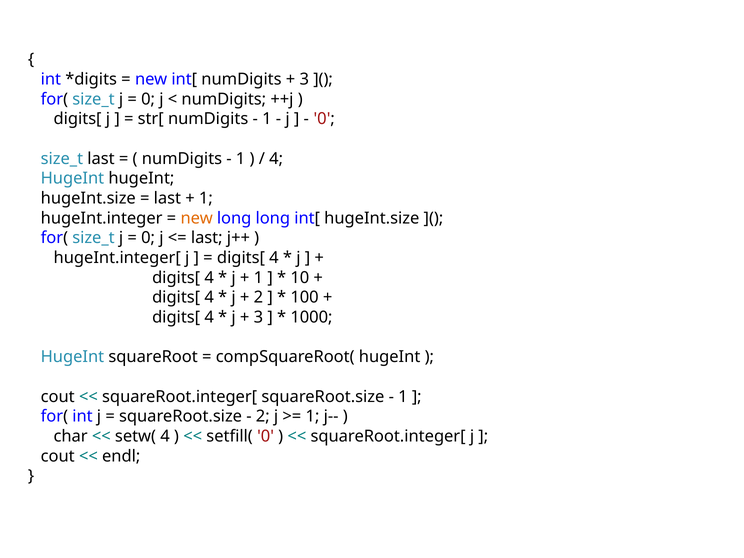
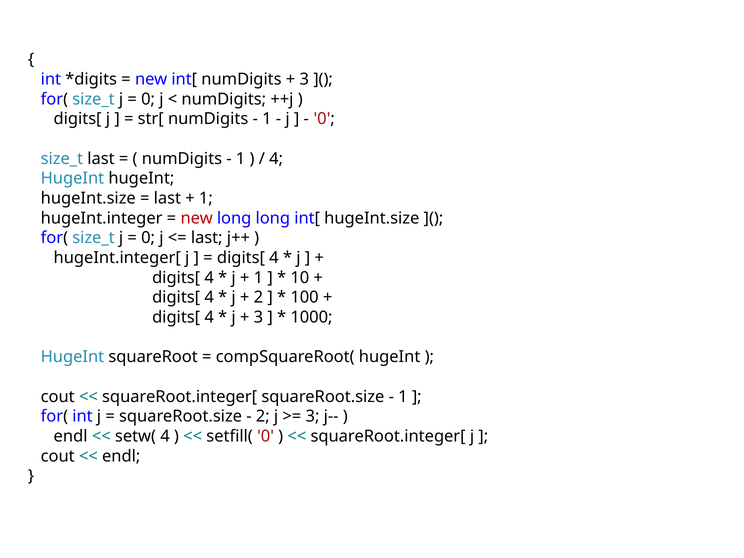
new colour: orange -> red (197, 218)
1: 1 -> 3 (313, 416)
char: char -> endl (71, 436)
